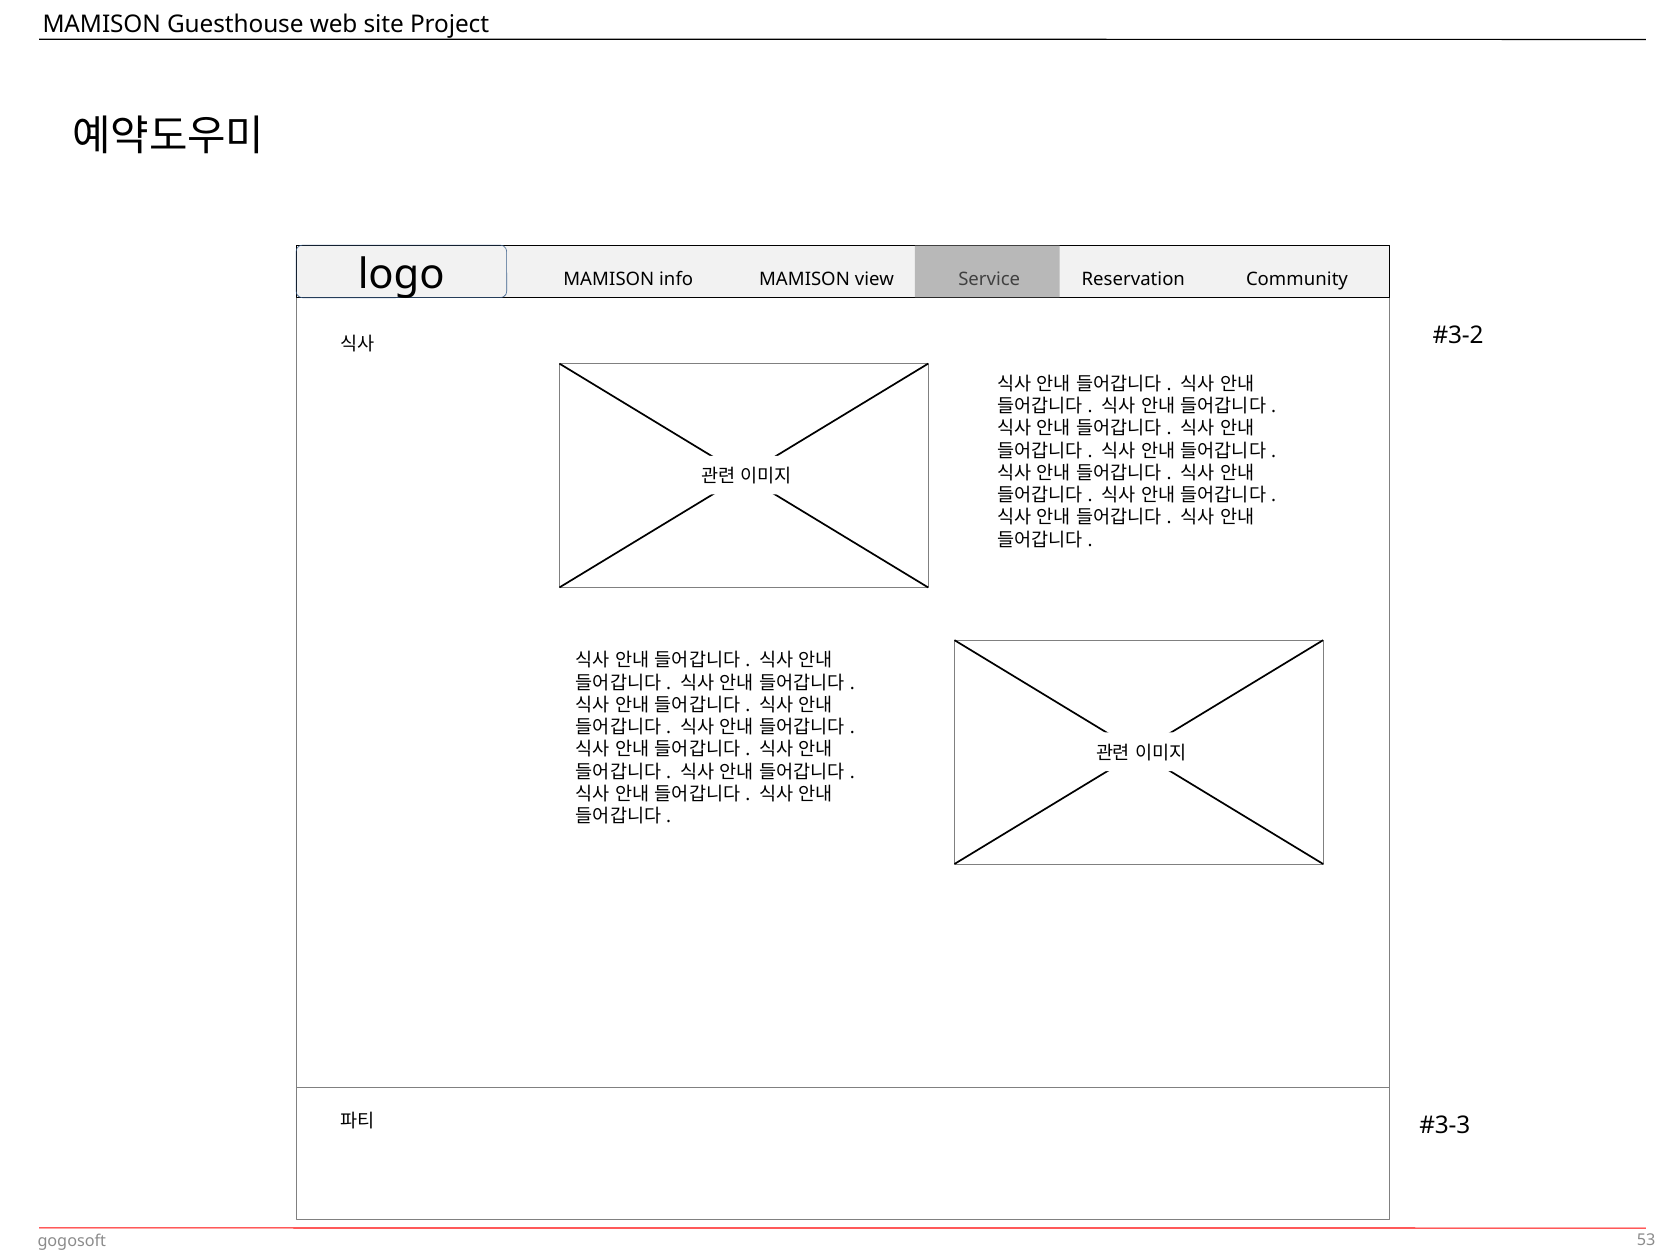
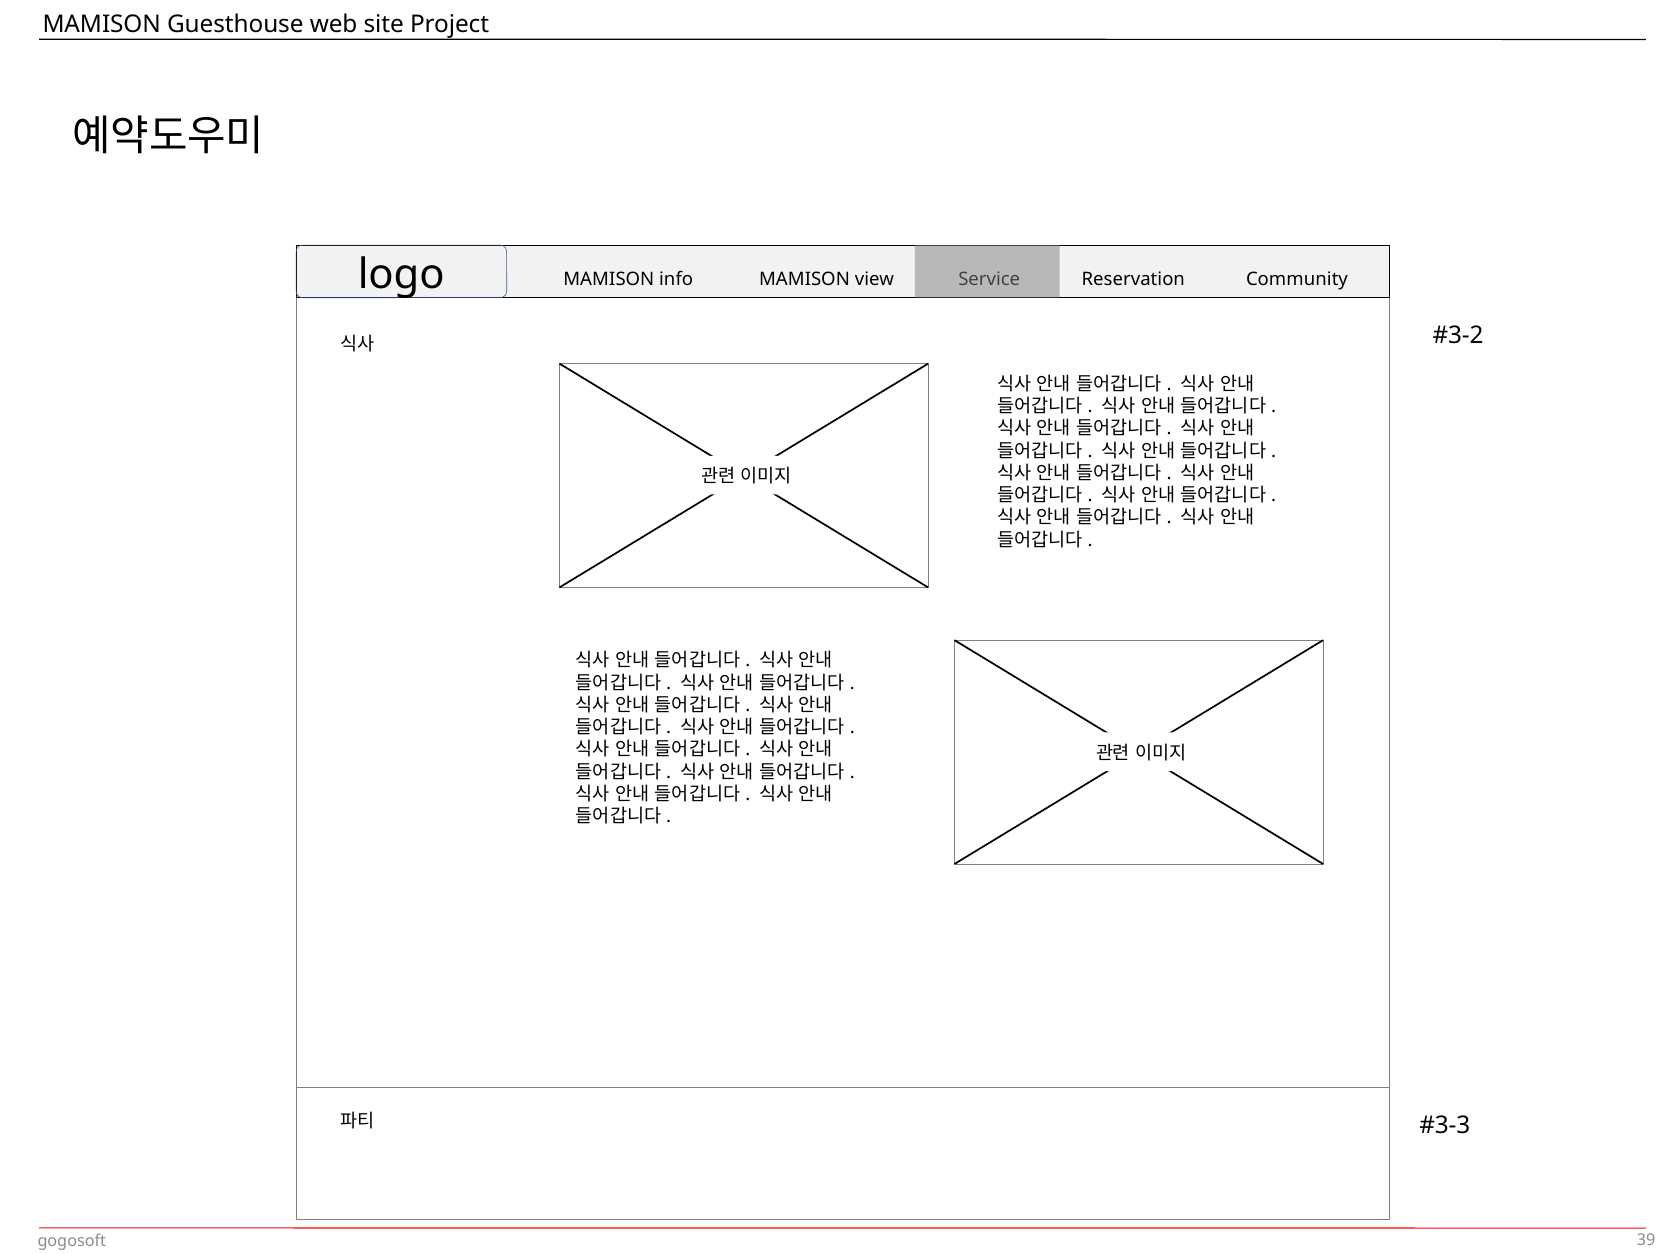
53: 53 -> 39 (1646, 1240)
